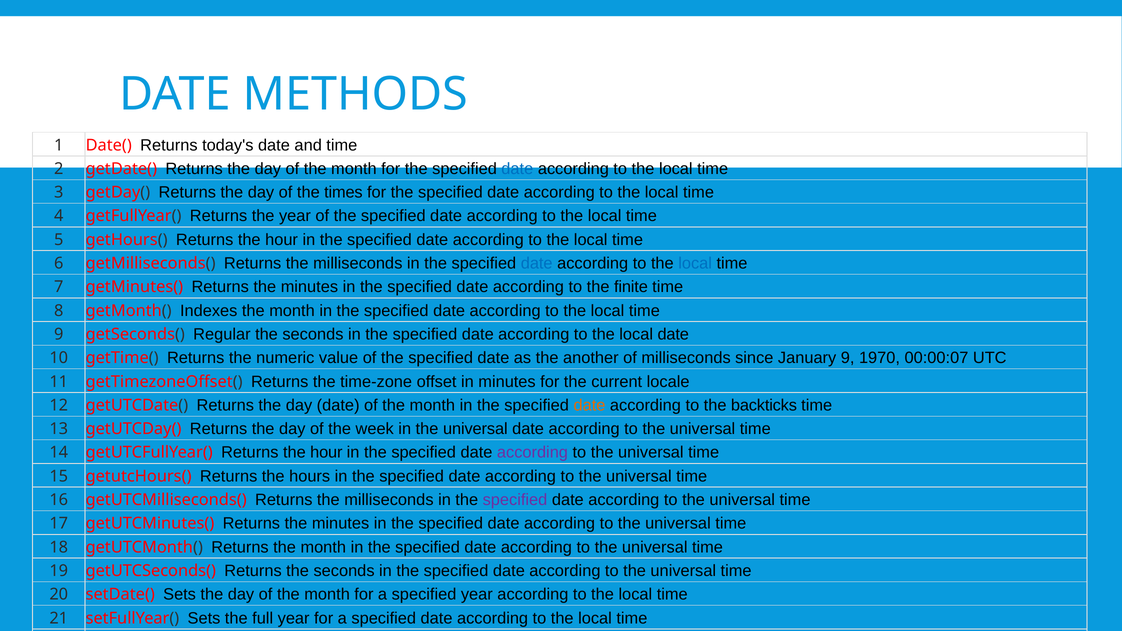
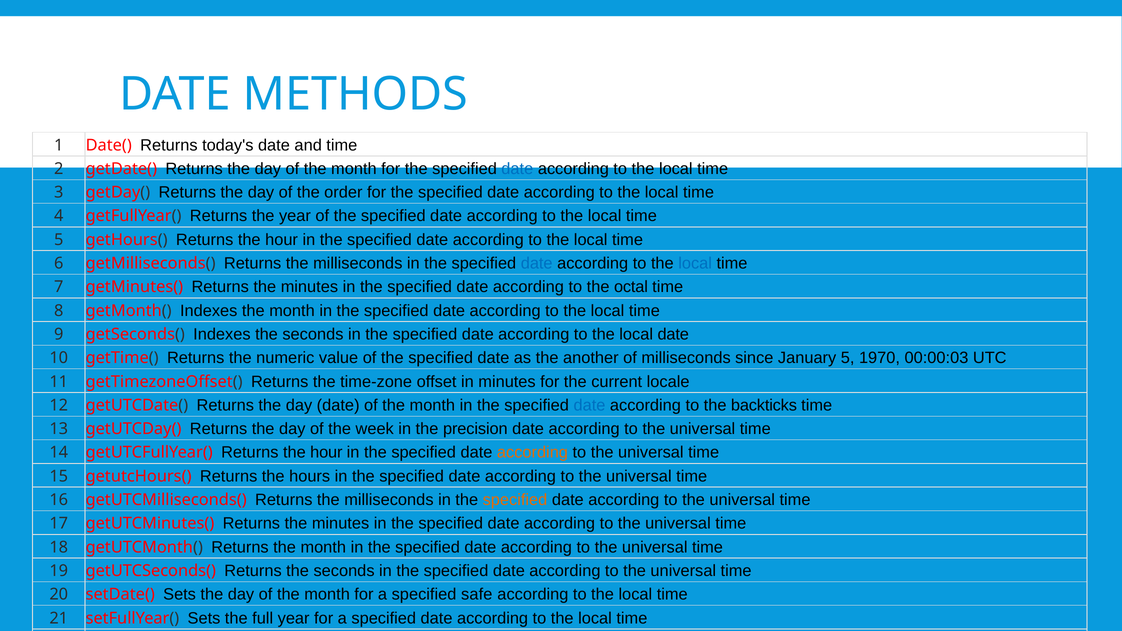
times: times -> order (343, 192)
finite: finite -> octal (631, 287)
getSeconds( Regular: Regular -> Indexes (222, 334)
January 9: 9 -> 5 (848, 358)
00:00:07: 00:00:07 -> 00:00:03 (936, 358)
date colour: orange -> blue (589, 405)
in the universal: universal -> precision (475, 429)
according colour: purple -> orange (532, 453)
specified colour: purple -> orange (515, 500)
specified year: year -> safe (477, 595)
